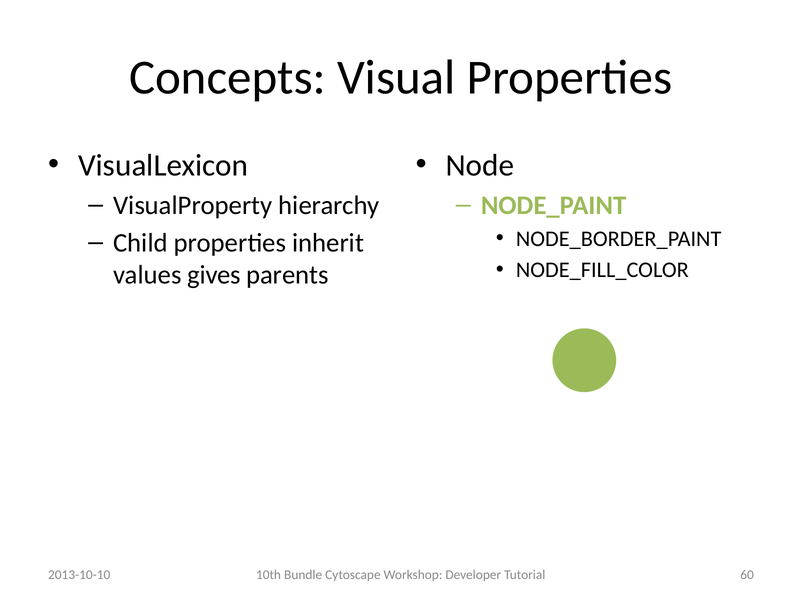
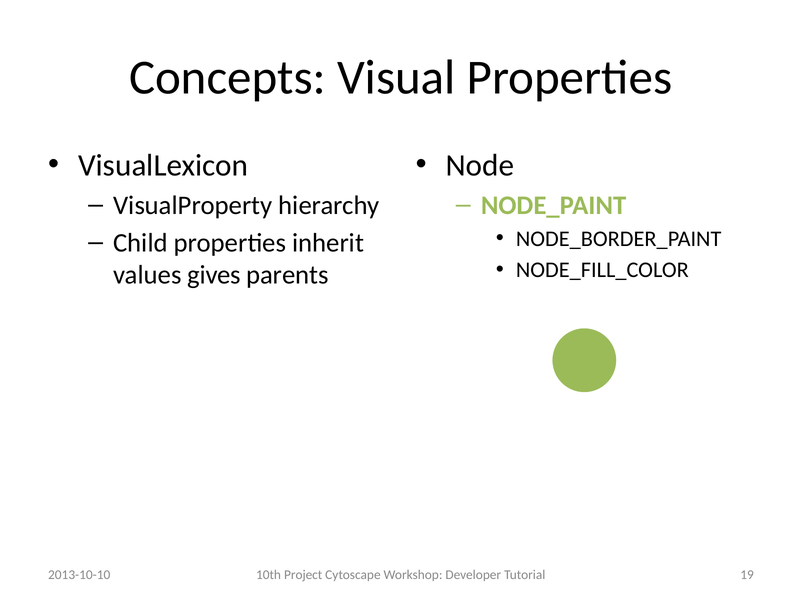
Bundle: Bundle -> Project (303, 574)
60: 60 -> 19 (747, 574)
